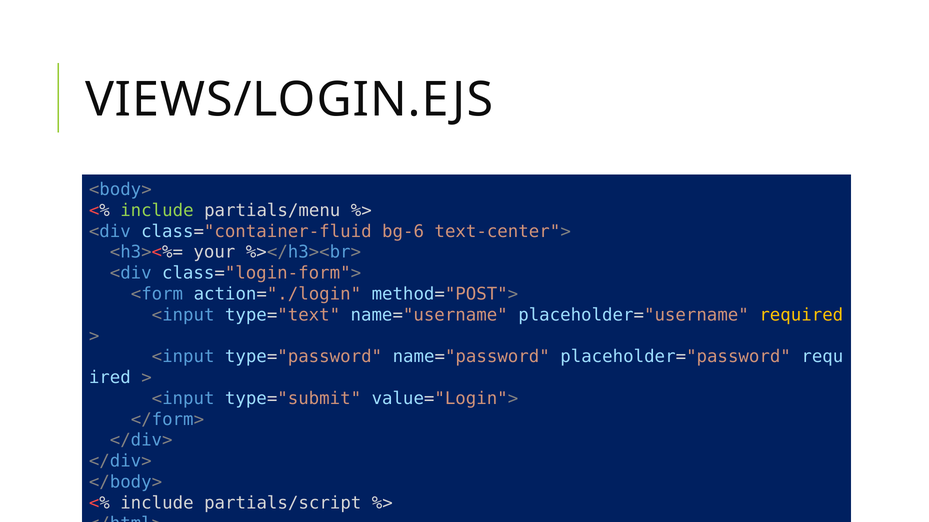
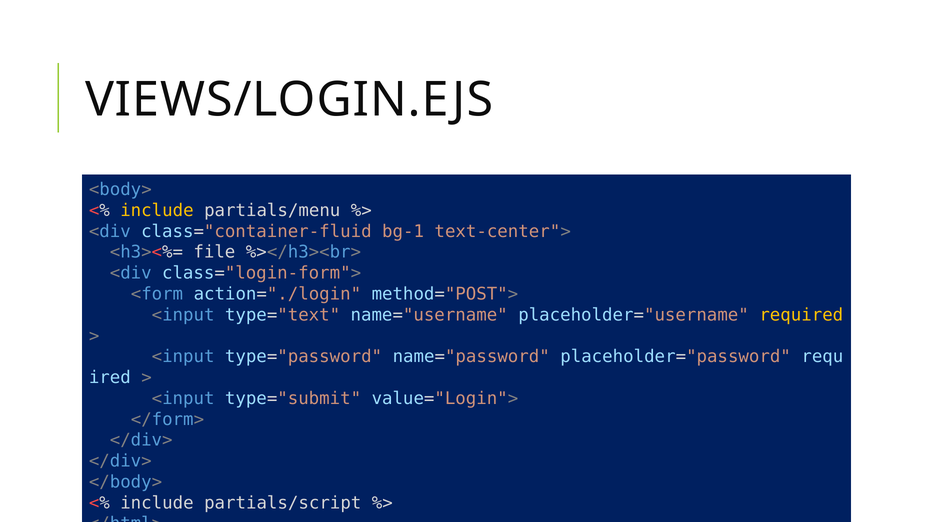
include colour: light green -> yellow (157, 211)
bg-6: bg-6 -> bg-1 (403, 232)
your: your -> file (214, 253)
